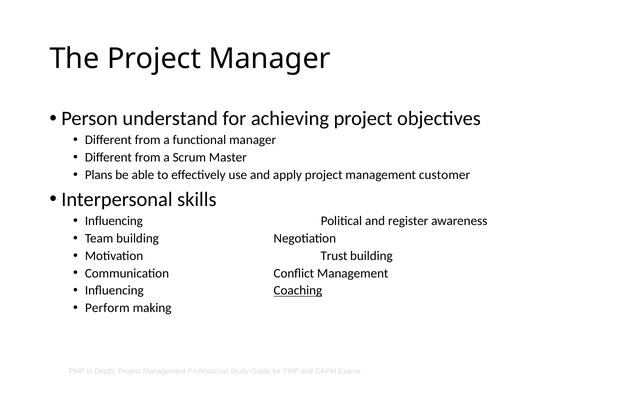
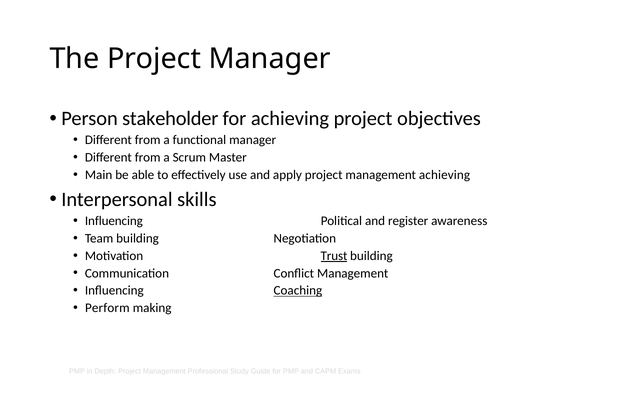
understand: understand -> stakeholder (170, 119)
Plans: Plans -> Main (99, 175)
management customer: customer -> achieving (445, 175)
Trust underline: none -> present (334, 256)
